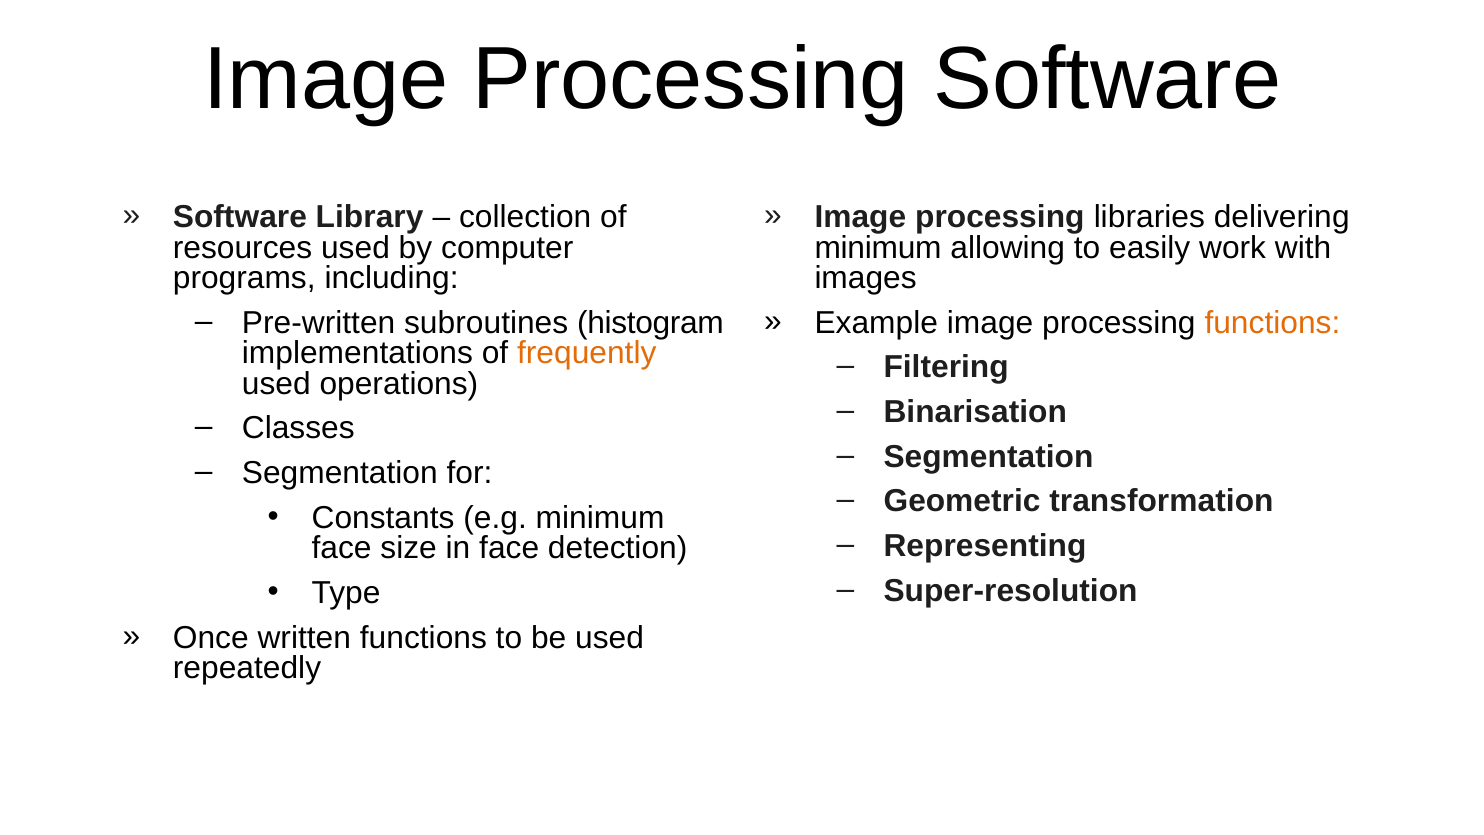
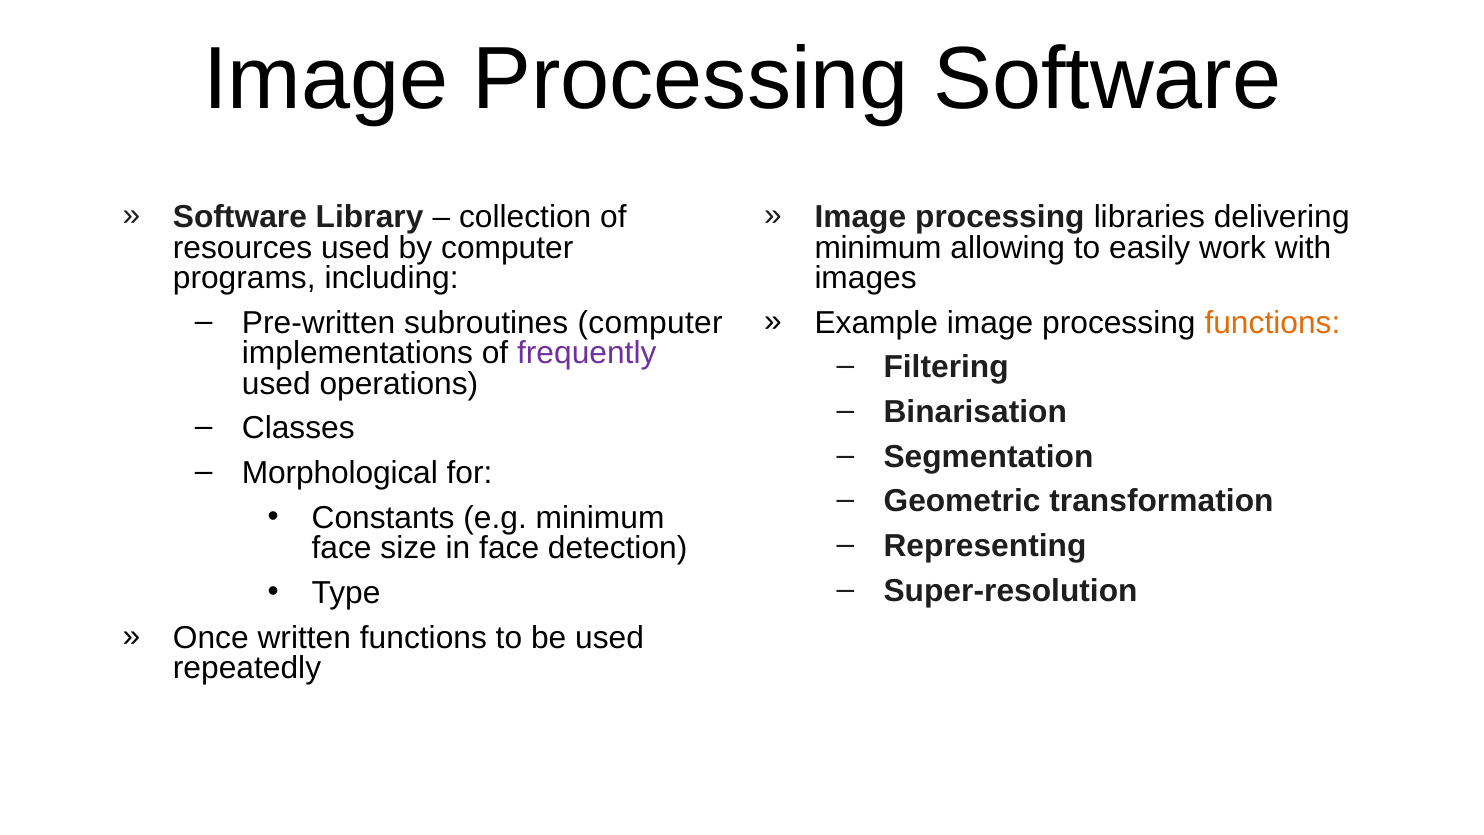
subroutines histogram: histogram -> computer (650, 323)
frequently colour: orange -> purple (587, 353)
Segmentation: Segmentation -> Morphological (340, 473)
